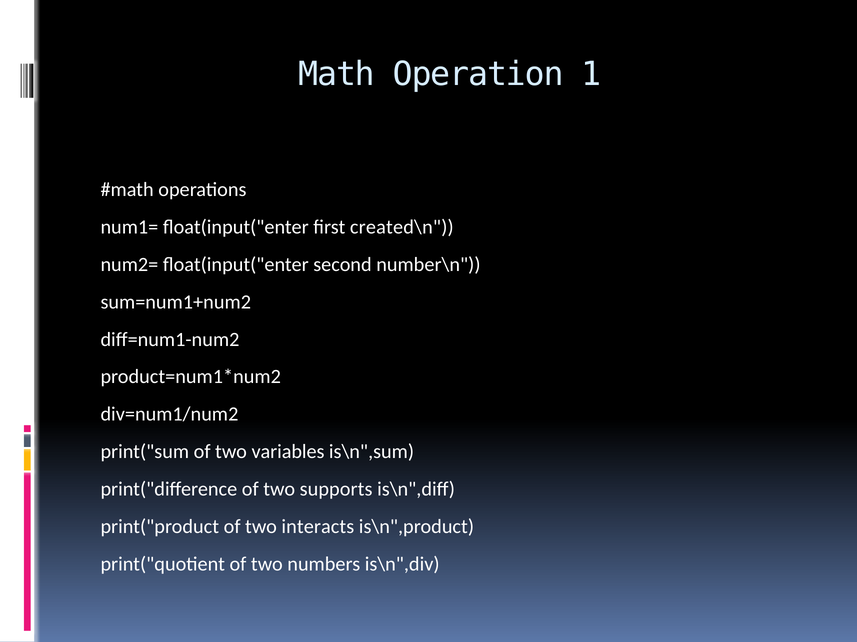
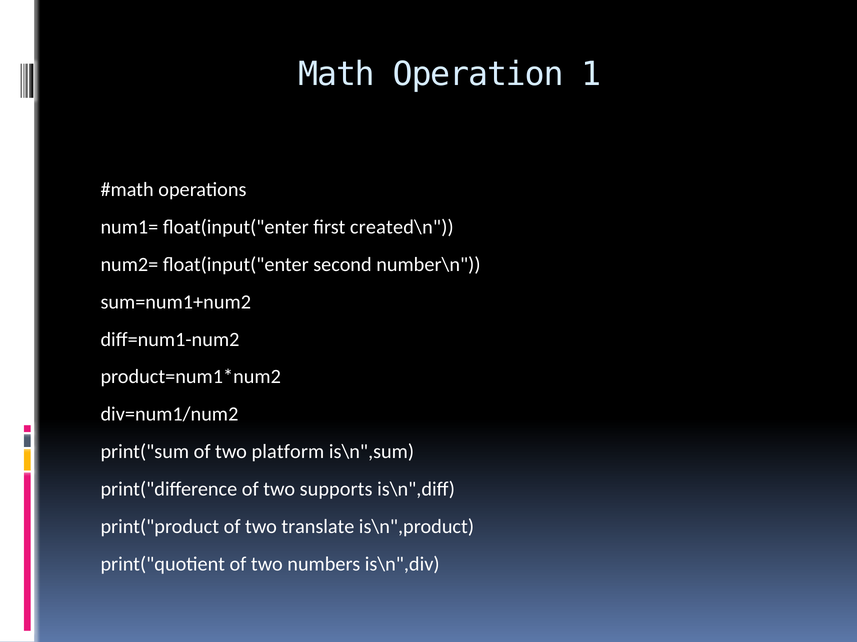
variables: variables -> platform (288, 452)
interacts: interacts -> translate (318, 527)
